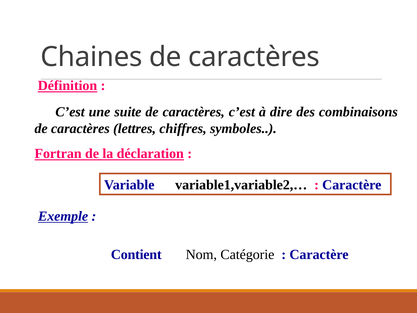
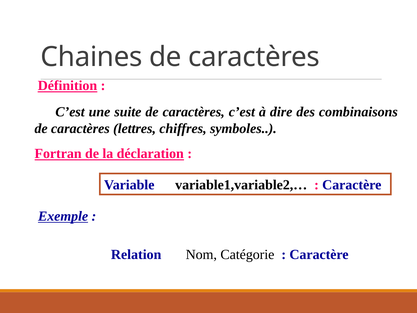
Contient: Contient -> Relation (136, 254)
